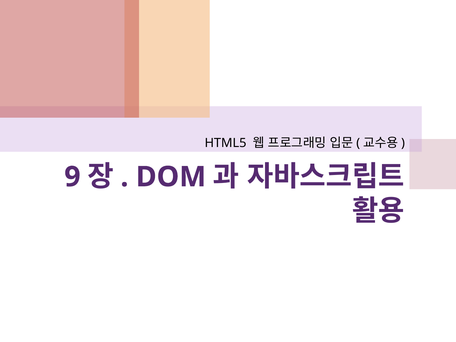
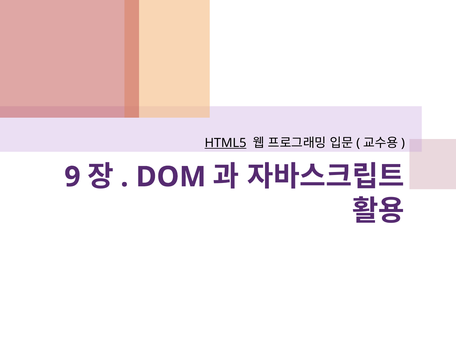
HTML5 underline: none -> present (226, 143)
